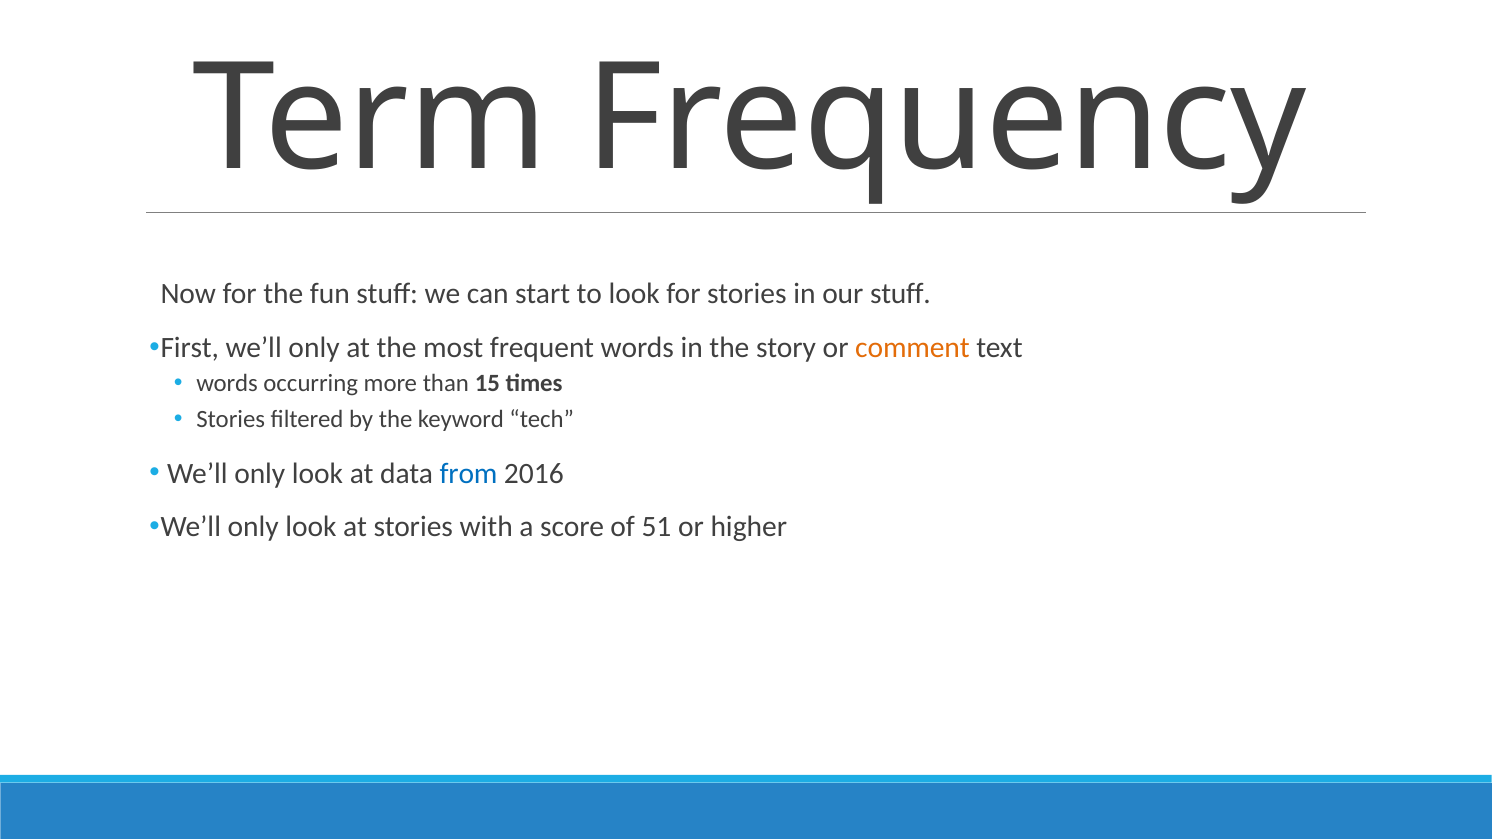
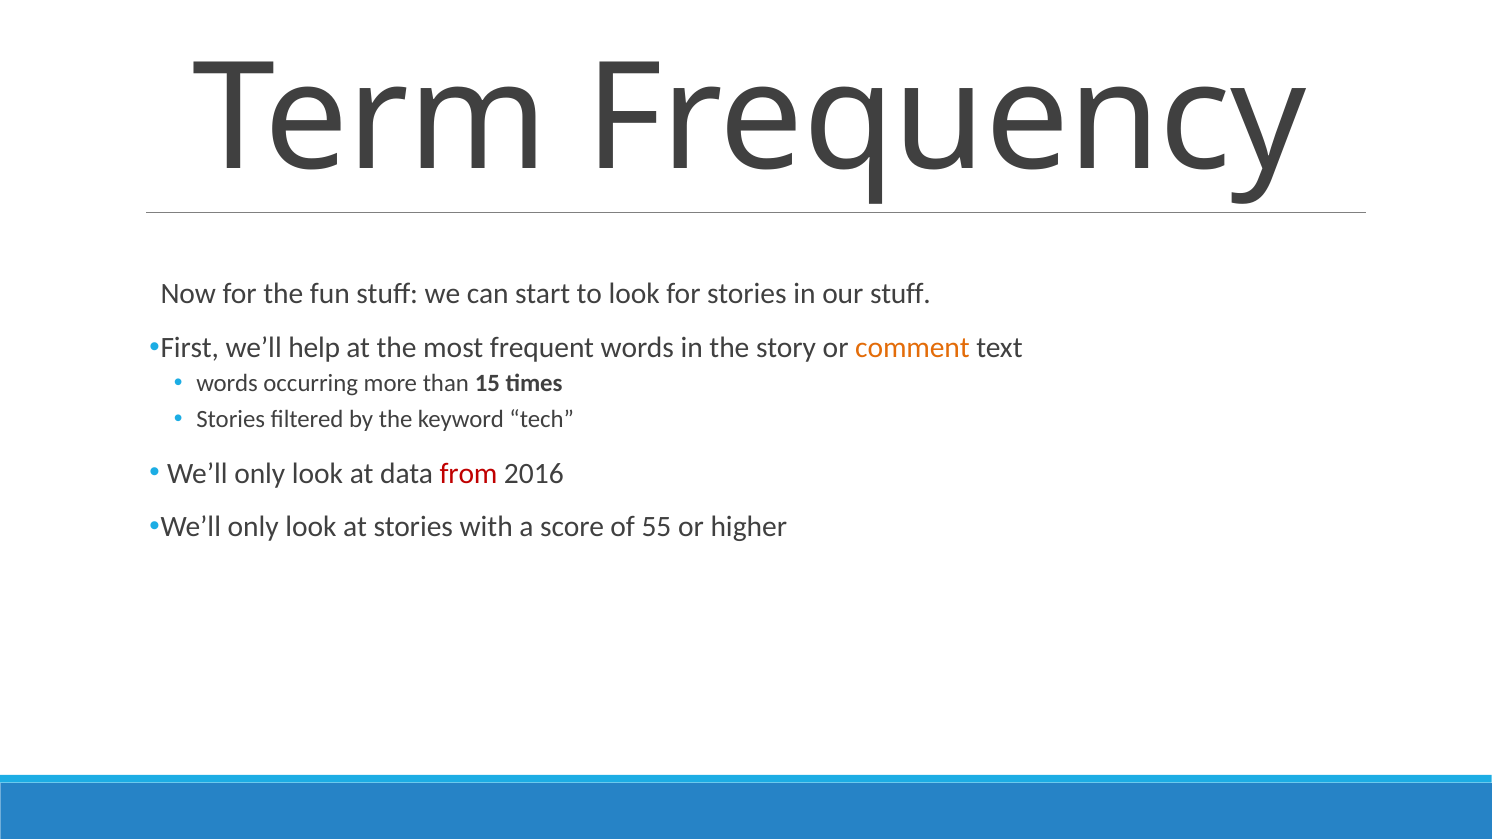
First we’ll only: only -> help (314, 348)
from colour: blue -> red (469, 473)
51: 51 -> 55 (657, 527)
